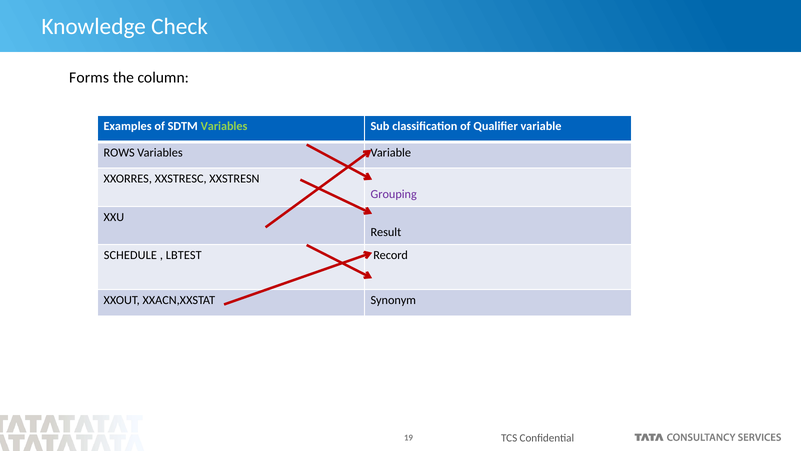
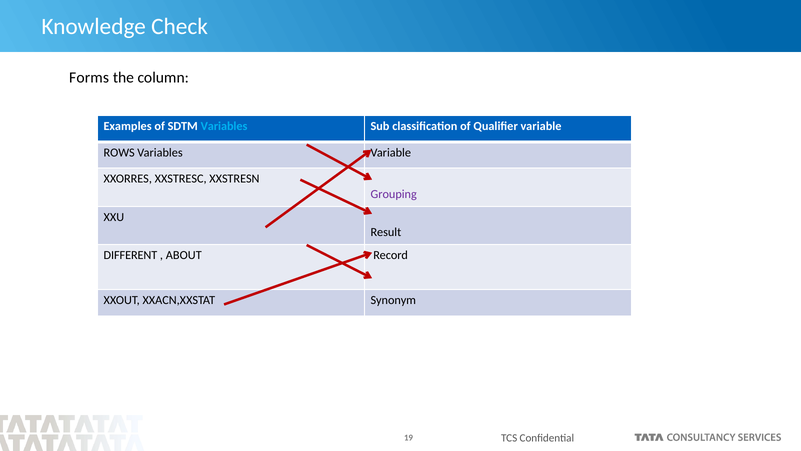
Variables colour: light green -> light blue (224, 126)
SCHEDULE: SCHEDULE -> DIFFERENT (130, 255)
LBTEST: LBTEST -> ABOUT (184, 255)
